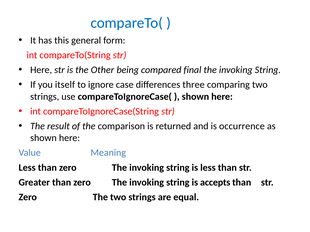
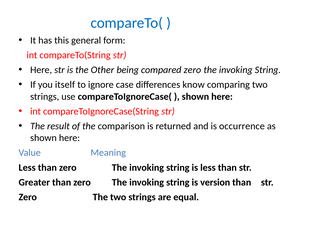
compared final: final -> zero (192, 70)
three: three -> know (194, 85)
accepts: accepts -> version (215, 183)
